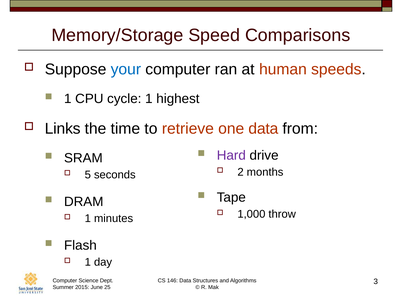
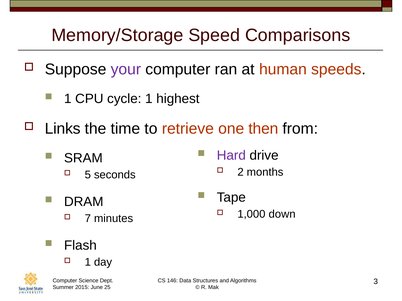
your colour: blue -> purple (126, 69)
one data: data -> then (263, 129)
throw: throw -> down (282, 215)
1: 1 -> 7 (88, 219)
